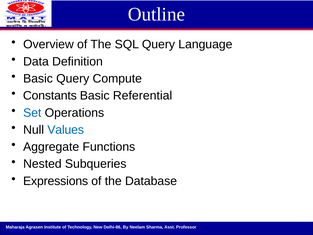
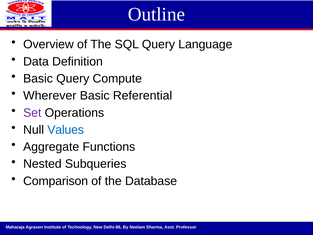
Constants: Constants -> Wherever (50, 96)
Set colour: blue -> purple (32, 113)
Expressions: Expressions -> Comparison (56, 181)
